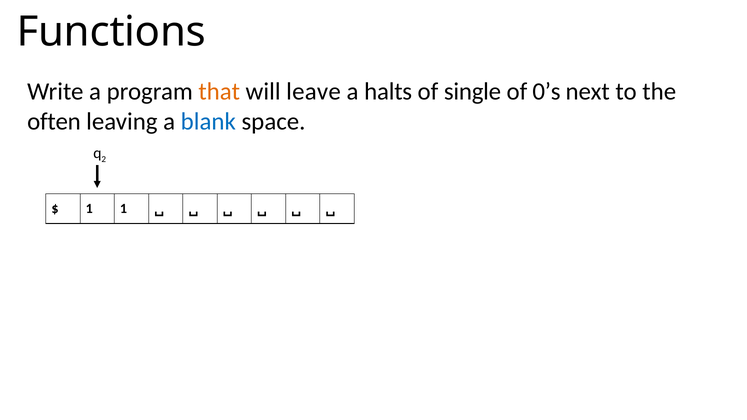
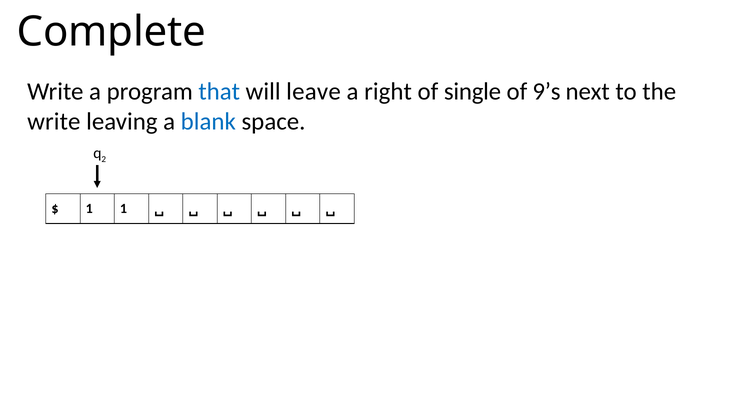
Functions: Functions -> Complete (111, 32)
that colour: orange -> blue (219, 92)
halts: halts -> right (388, 92)
0’s: 0’s -> 9’s (547, 92)
often: often -> write (54, 121)
